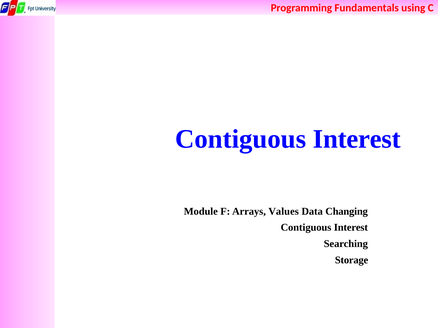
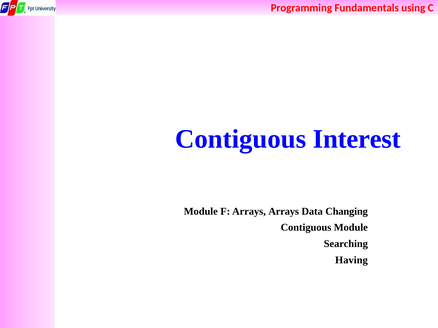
Arrays Values: Values -> Arrays (284, 212)
Interest: Interest -> Module (351, 228)
Storage: Storage -> Having (351, 261)
